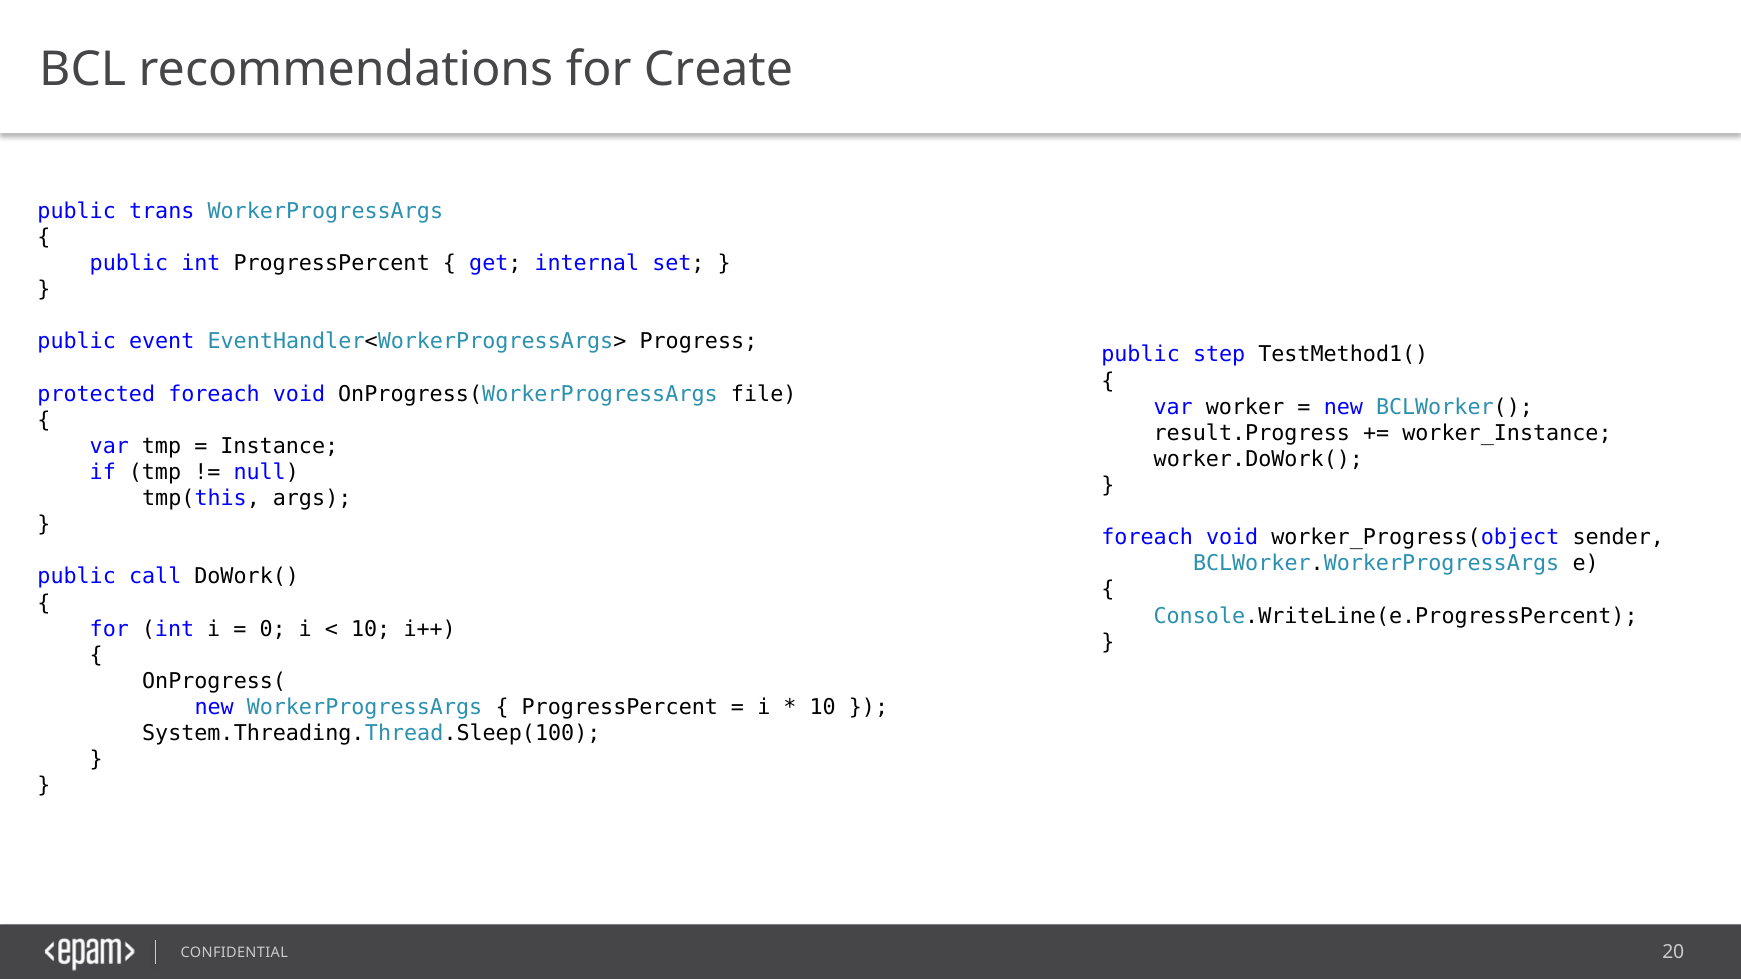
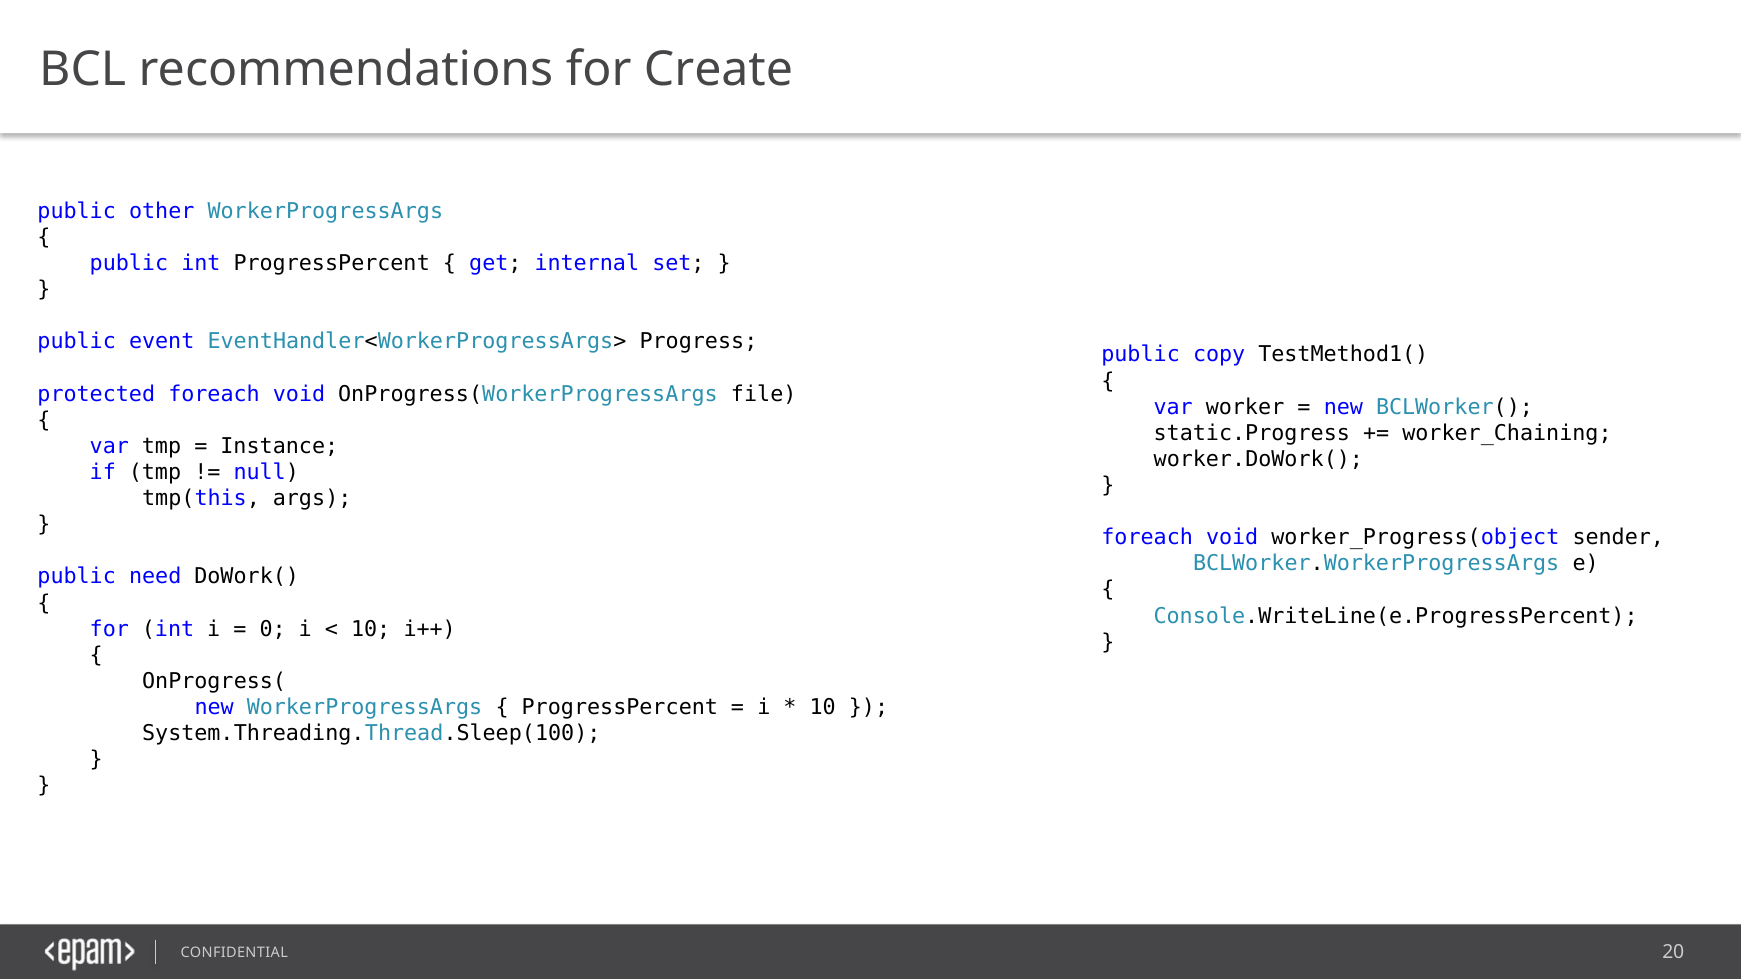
trans: trans -> other (162, 211)
step: step -> copy (1219, 355)
result.Progress: result.Progress -> static.Progress (1252, 433)
worker_Instance: worker_Instance -> worker_Chaining (1507, 433)
call: call -> need (155, 577)
